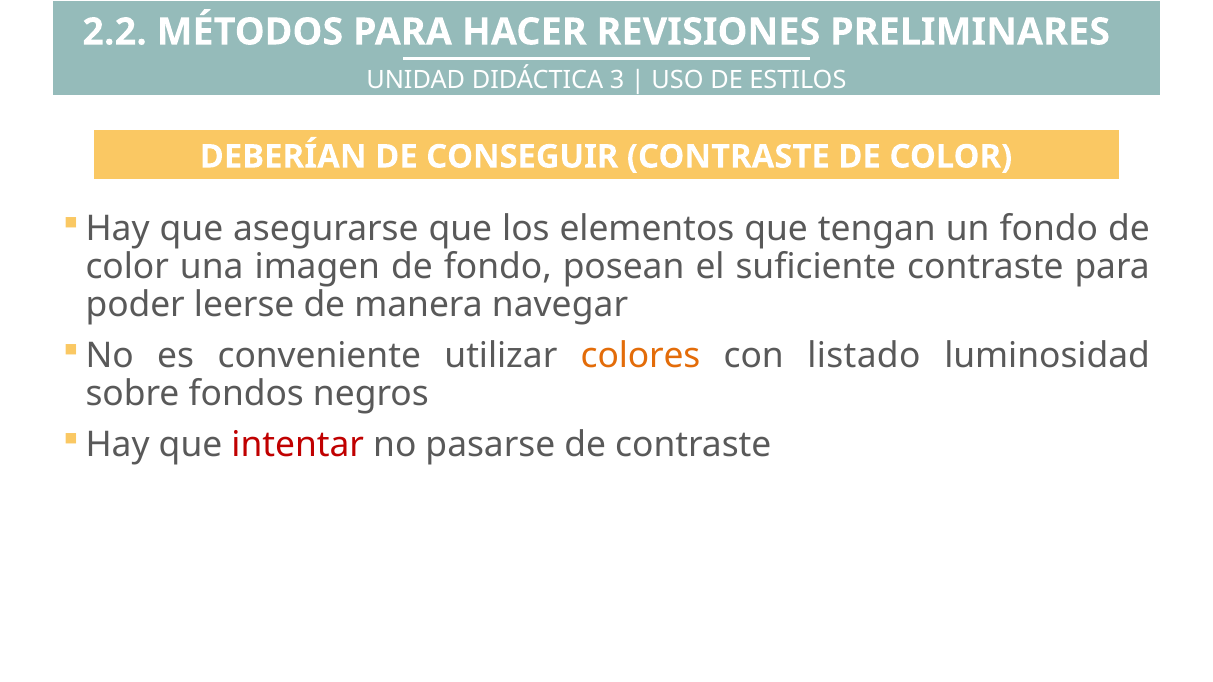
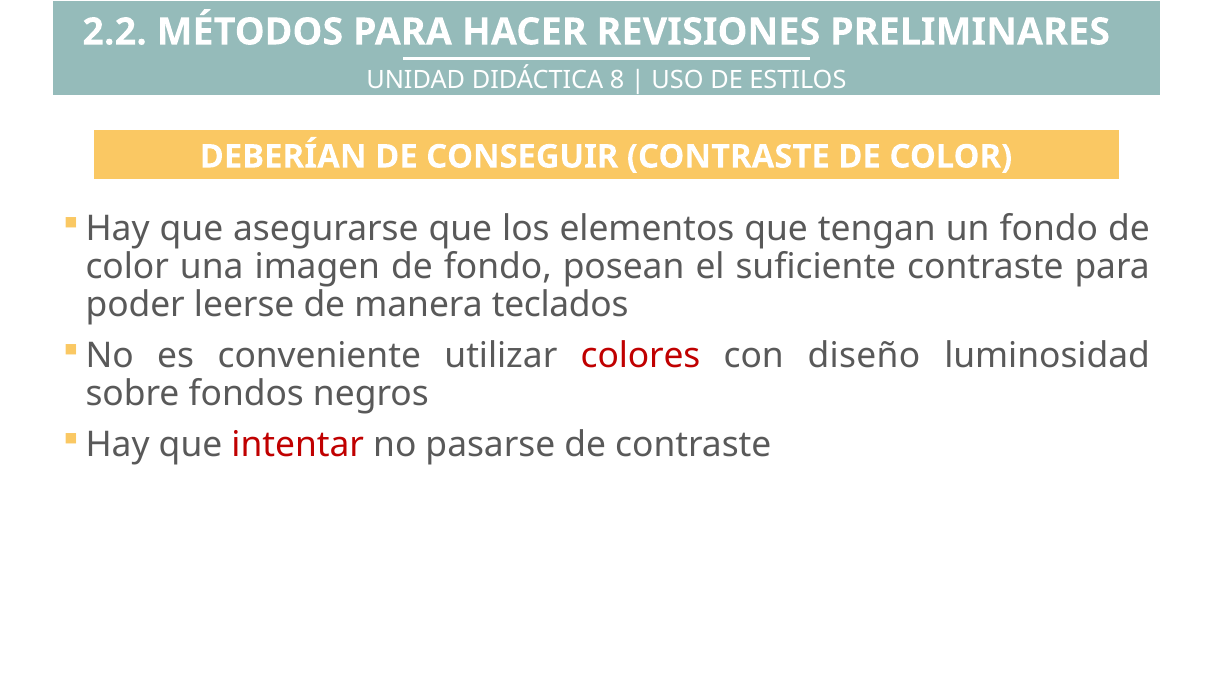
3: 3 -> 8 (617, 80)
navegar: navegar -> teclados (560, 305)
colores colour: orange -> red (641, 356)
listado: listado -> diseño (864, 356)
